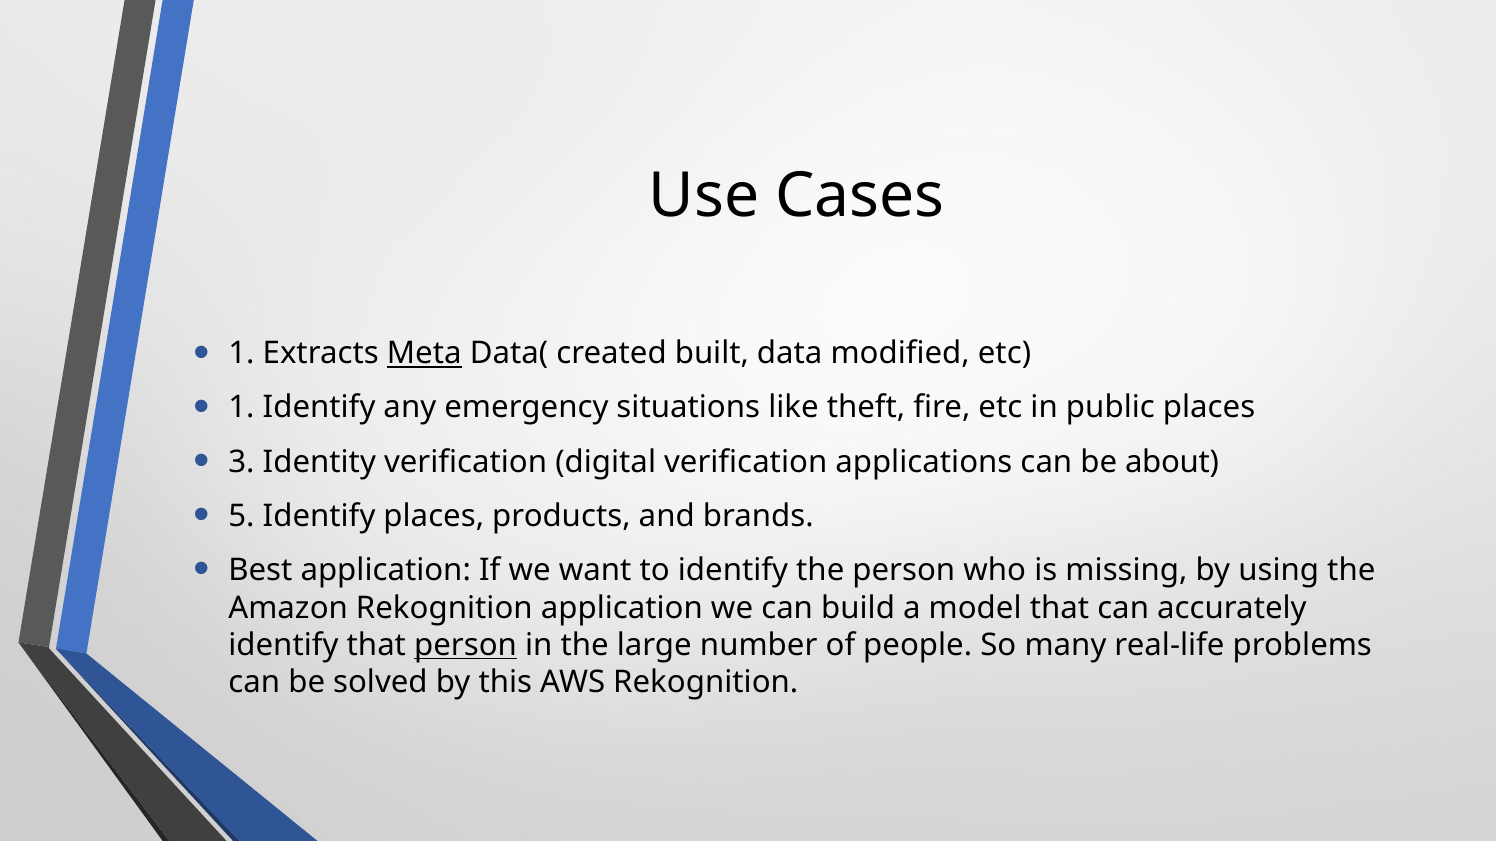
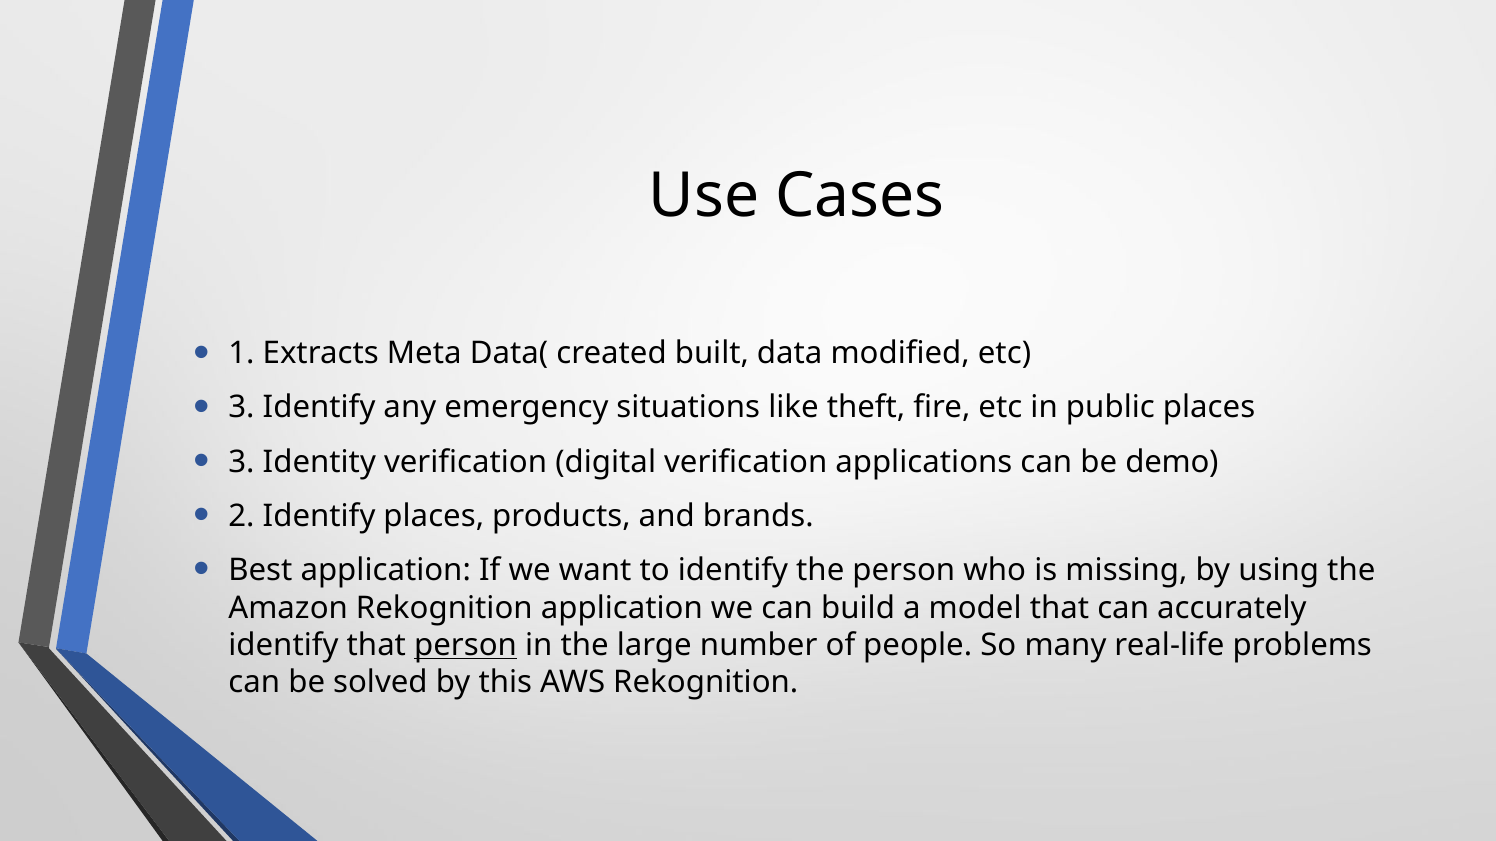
Meta underline: present -> none (424, 354)
1: 1 -> 3 (242, 408)
about: about -> demo (1172, 462)
5: 5 -> 2 (242, 516)
